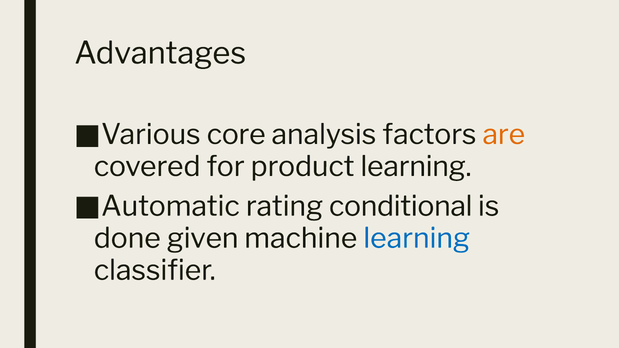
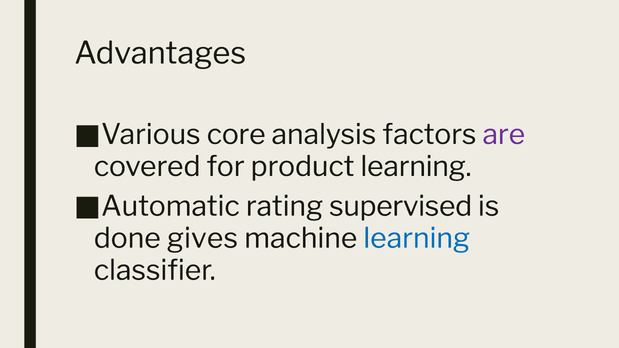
are colour: orange -> purple (504, 135)
conditional: conditional -> supervised (401, 206)
given: given -> gives (202, 238)
